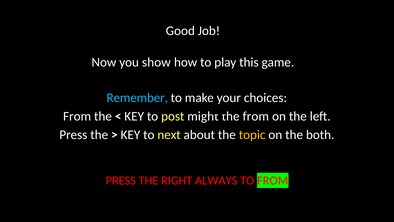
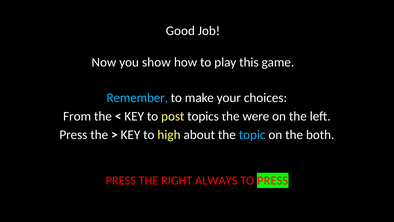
might: might -> topics (203, 116)
the from: from -> were (256, 116)
next: next -> high (169, 134)
topic colour: yellow -> light blue (252, 134)
TO FROM: FROM -> PRESS (273, 180)
